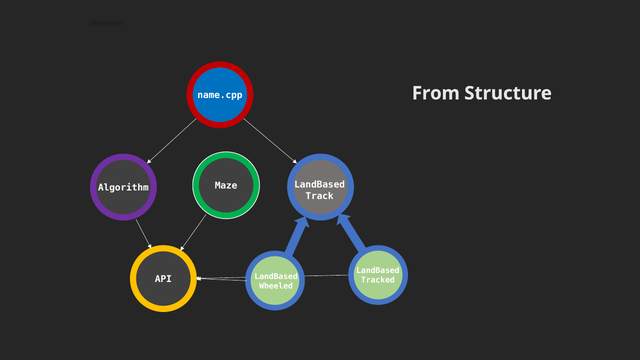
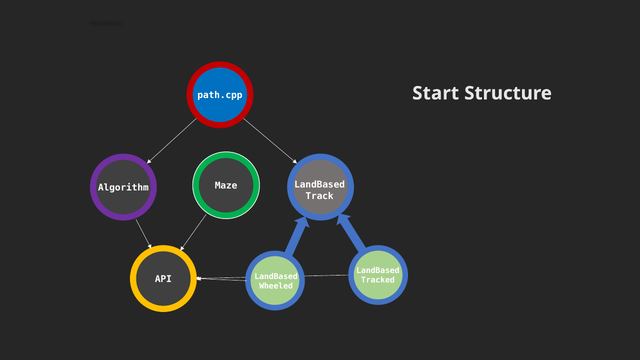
From: From -> Start (436, 93)
name.cpp: name.cpp -> path.cpp (220, 95)
